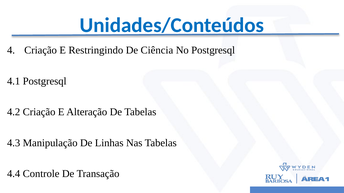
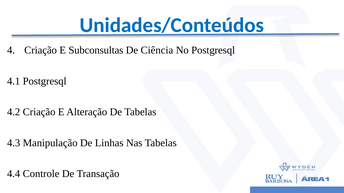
Restringindo: Restringindo -> Subconsultas (96, 50)
